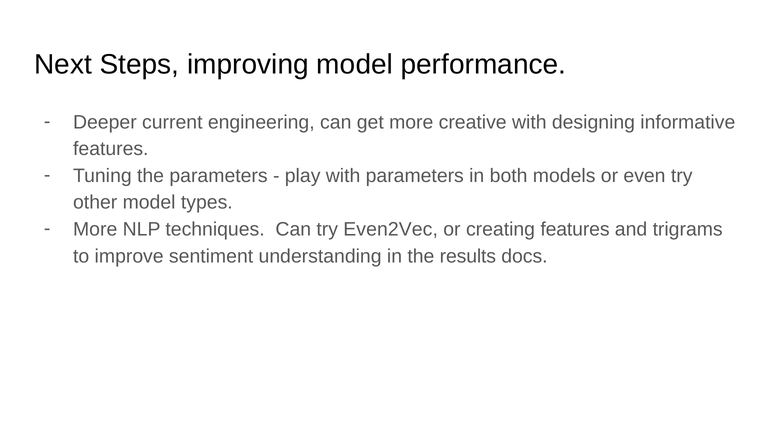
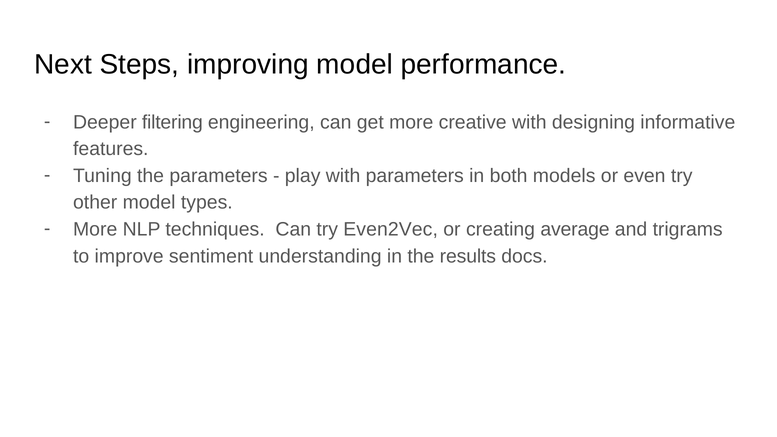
current: current -> filtering (172, 122)
creating features: features -> average (575, 229)
